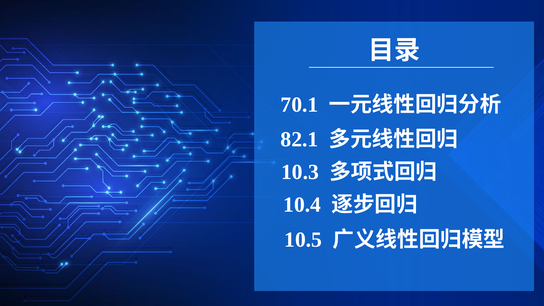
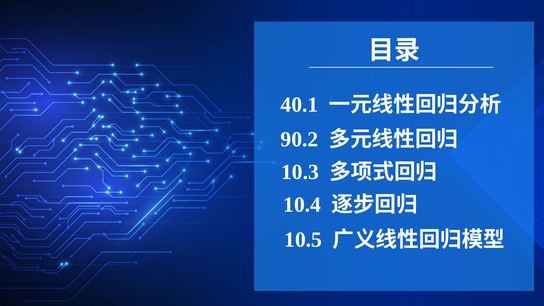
70.1: 70.1 -> 40.1 (299, 105)
82.1: 82.1 -> 90.2 (299, 139)
